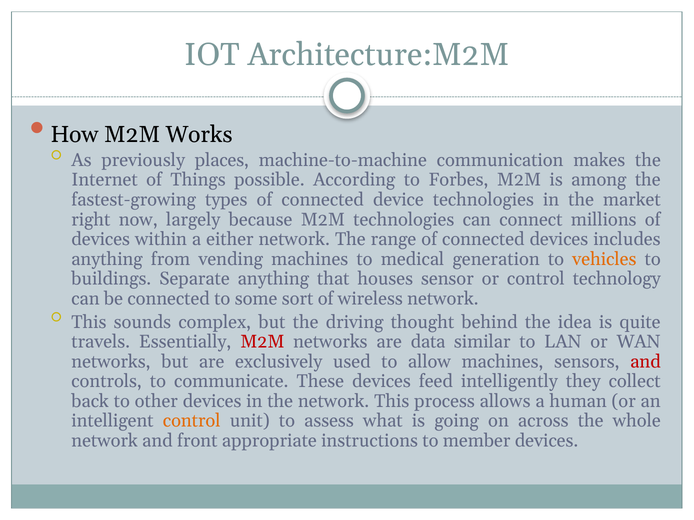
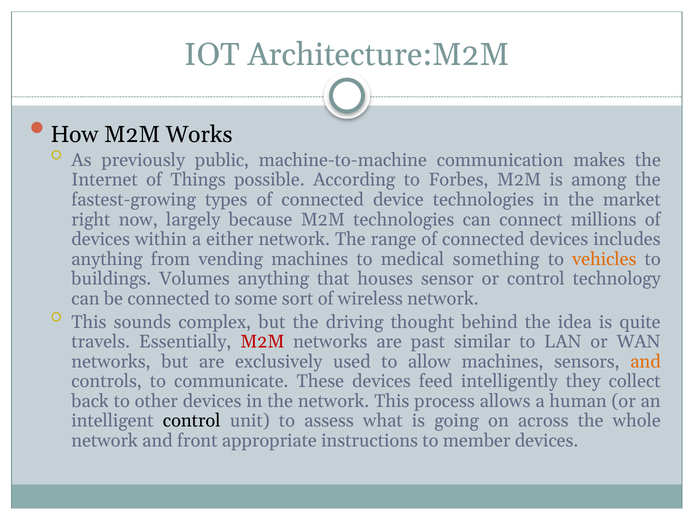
places: places -> public (222, 160)
generation: generation -> something (496, 259)
Separate: Separate -> Volumes (195, 279)
data: data -> past (428, 342)
and colour: red -> orange (646, 362)
control colour: orange -> black (192, 421)
